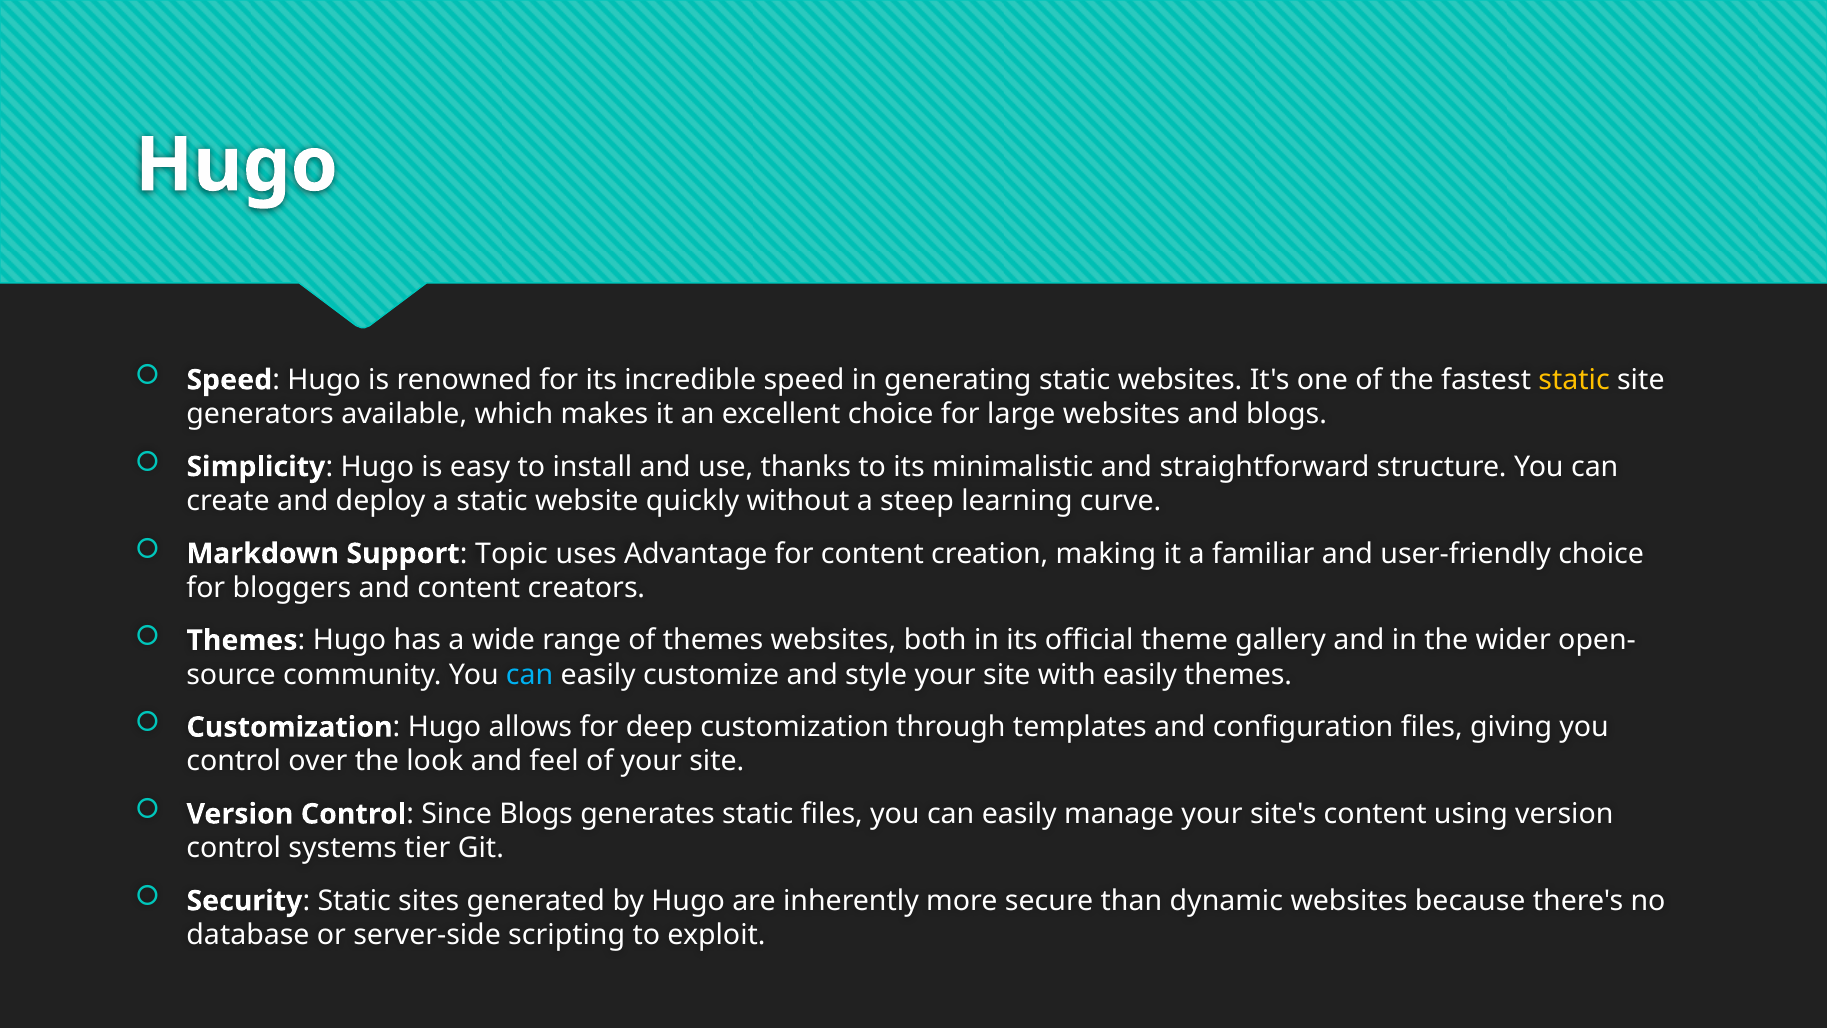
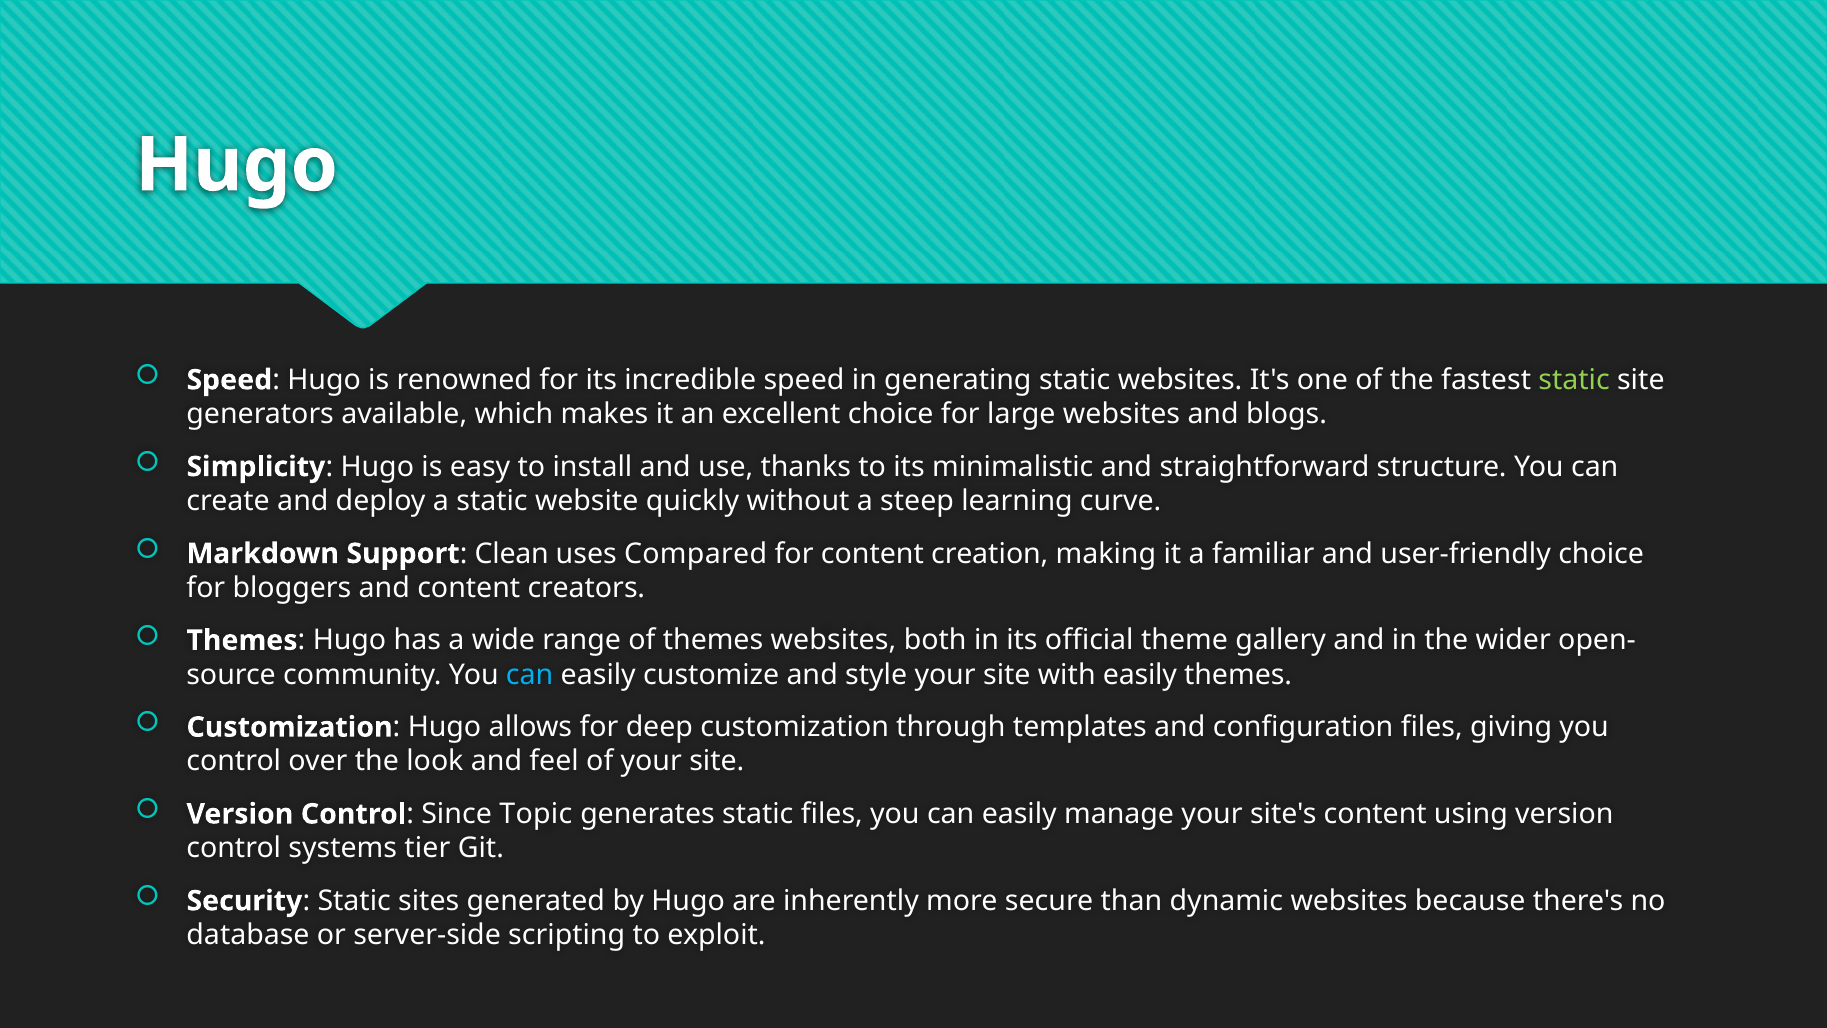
static colour: yellow -> light green (1574, 380)
Topic: Topic -> Clean (512, 553)
Advantage: Advantage -> Compared (696, 553)
Since Blogs: Blogs -> Topic (536, 814)
